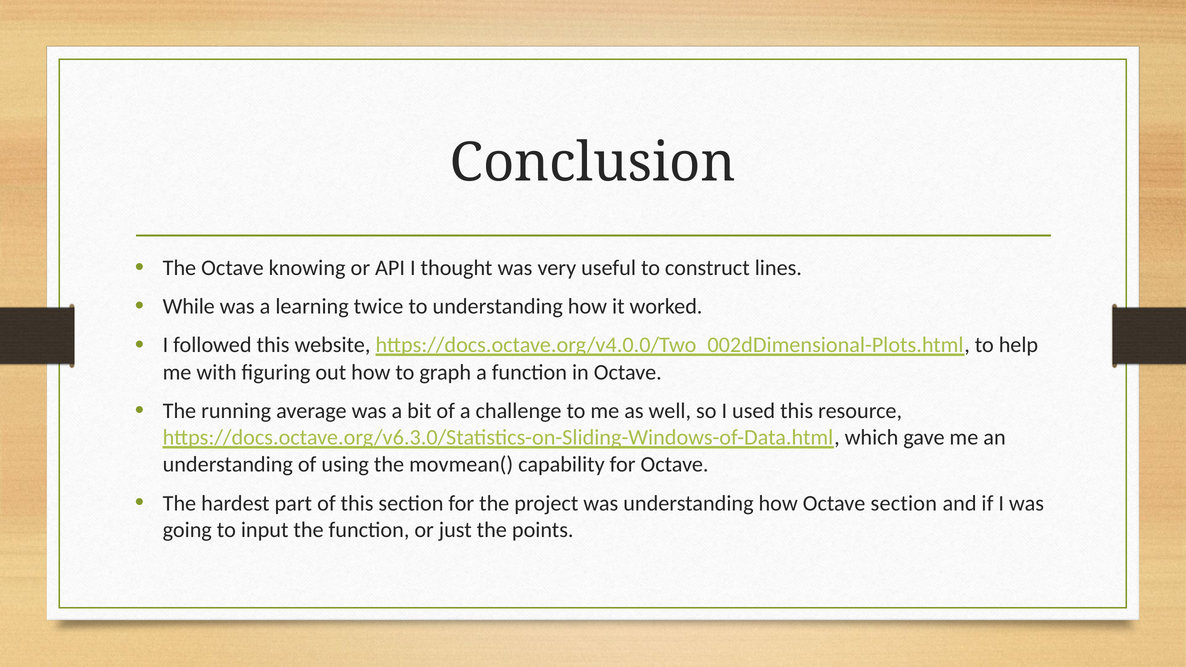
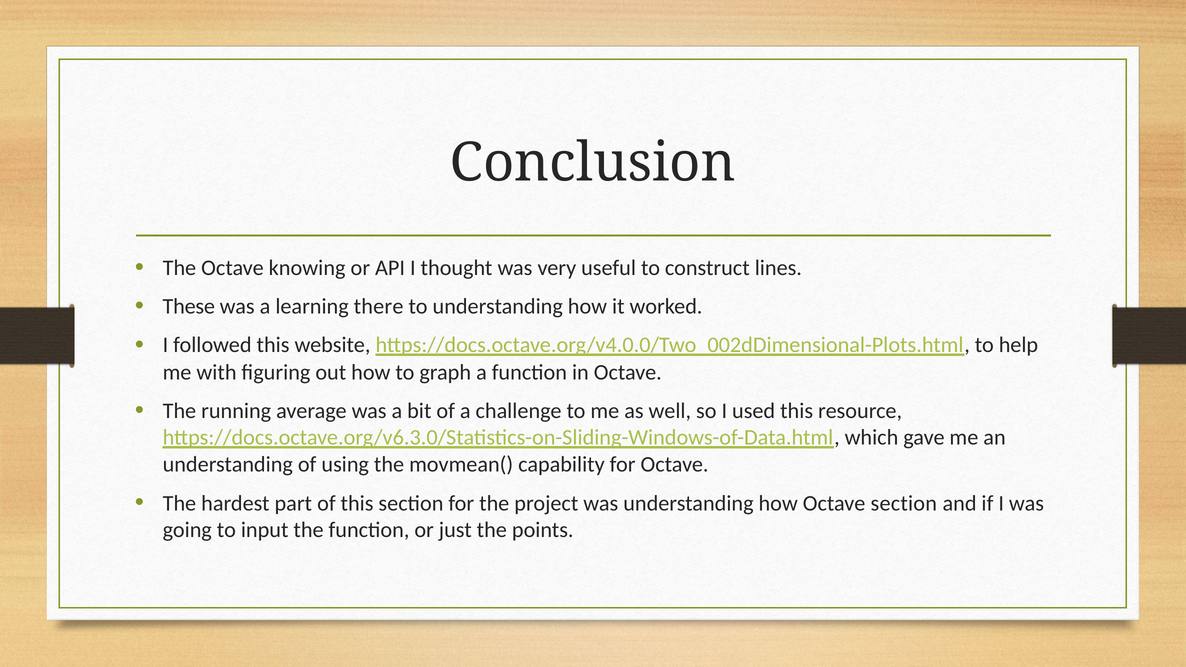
While: While -> These (189, 307)
twice: twice -> there (379, 307)
